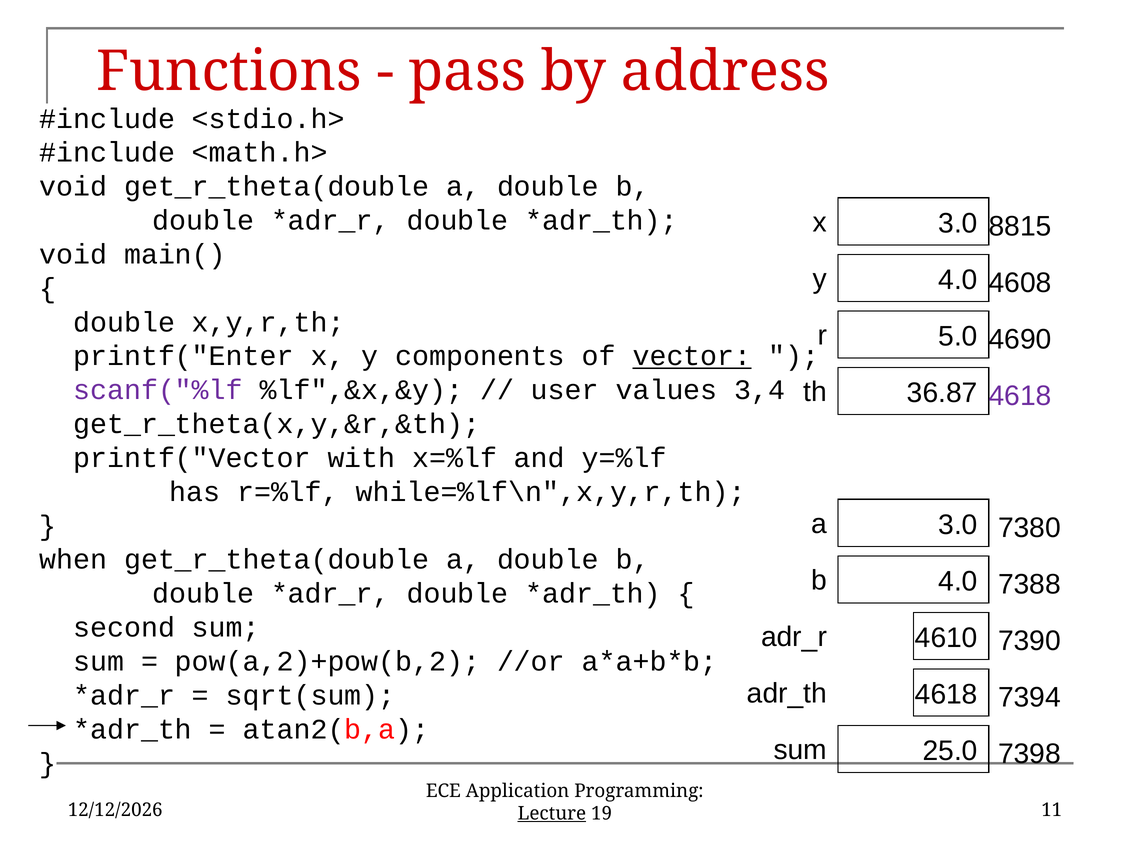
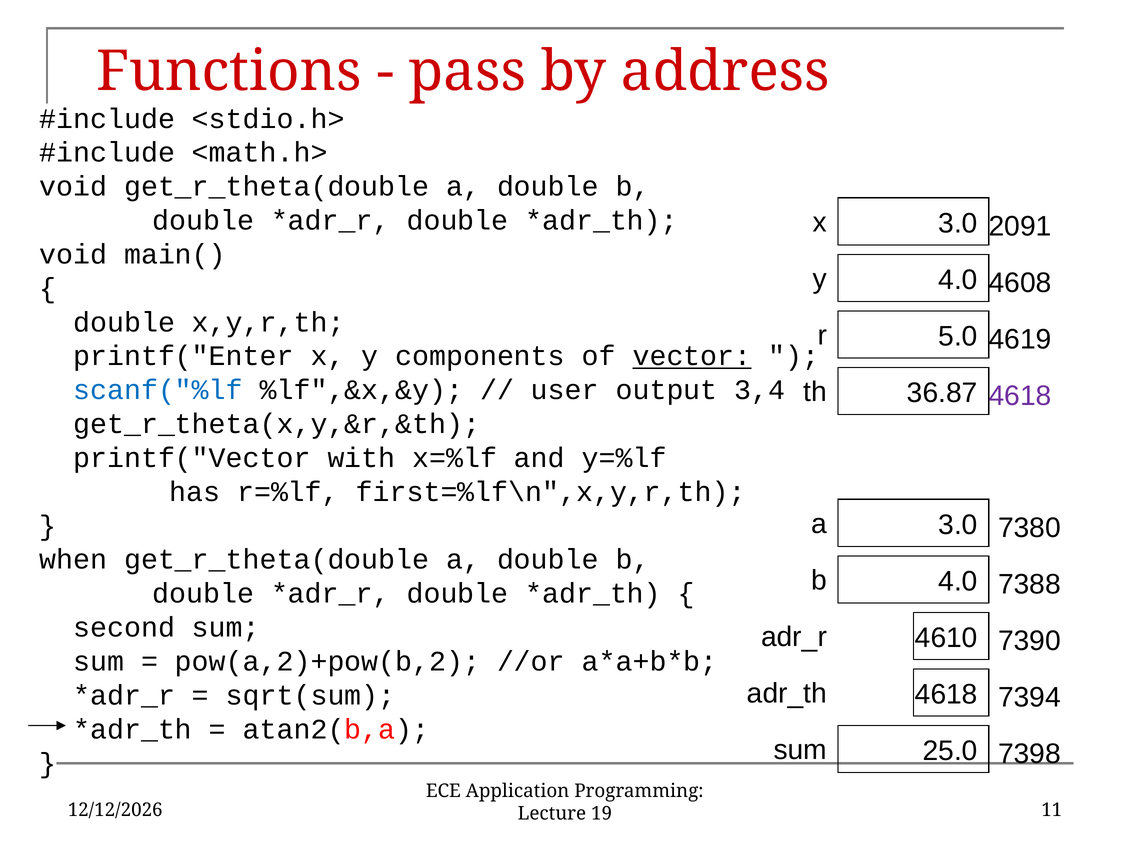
8815: 8815 -> 2091 (1020, 226)
4690: 4690 -> 4619 (1020, 339)
scanf("%lf colour: purple -> blue (158, 390)
values: values -> output (667, 390)
while=%lf\n",x,y,r,th: while=%lf\n",x,y,r,th -> first=%lf\n",x,y,r,th (551, 492)
Lecture underline: present -> none (552, 813)
